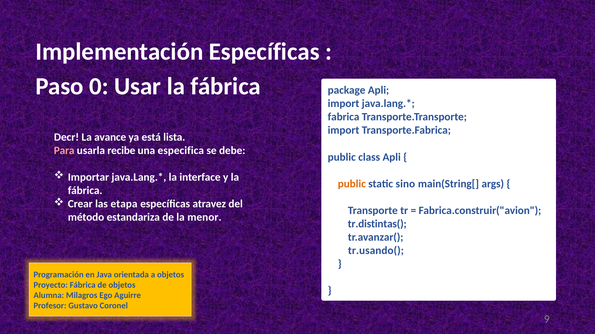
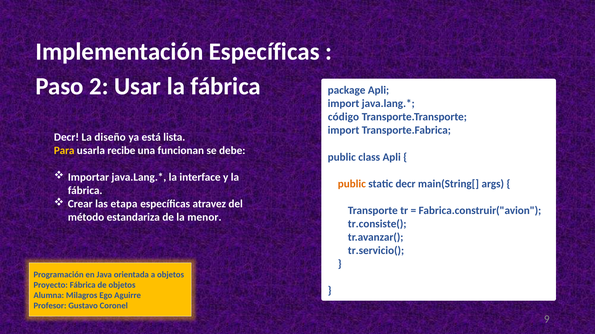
0: 0 -> 2 (99, 86)
fabrica: fabrica -> código (343, 117)
avance: avance -> diseño (110, 137)
Para colour: pink -> yellow (64, 151)
especifica: especifica -> funcionan (181, 151)
static sino: sino -> decr (405, 184)
tr.distintas(: tr.distintas( -> tr.consiste( (377, 224)
tr.usando(: tr.usando( -> tr.servicio( (376, 251)
